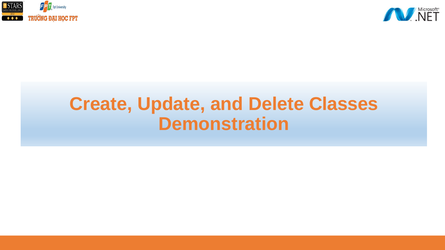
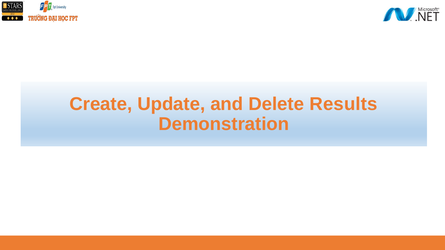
Classes: Classes -> Results (343, 104)
